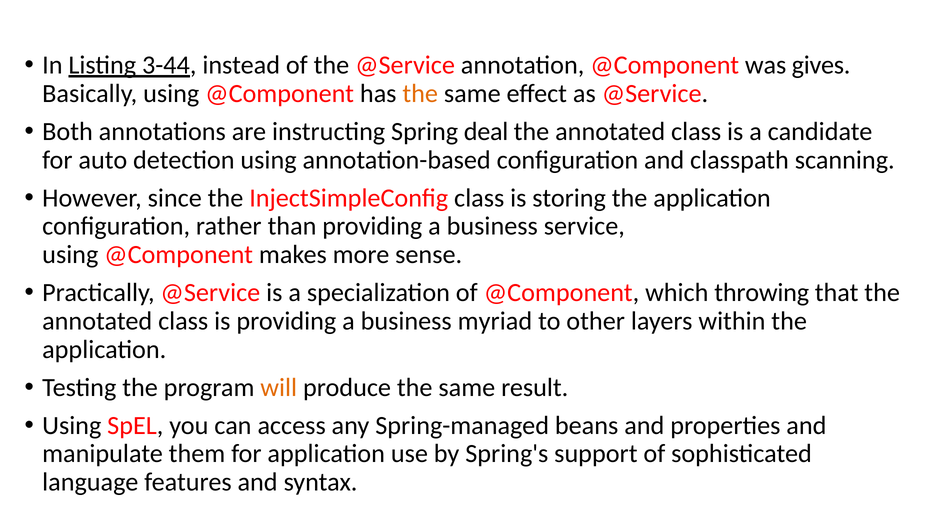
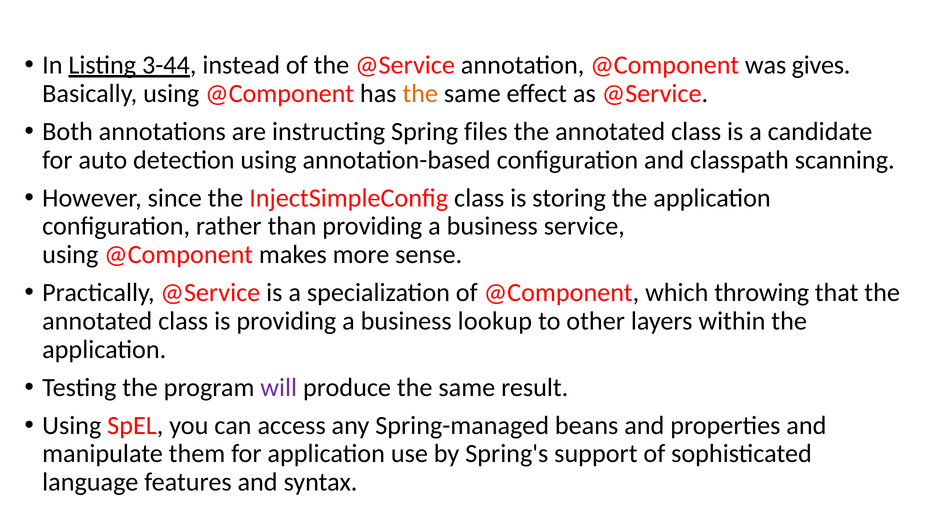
deal: deal -> files (486, 132)
myriad: myriad -> lookup (495, 321)
will colour: orange -> purple (279, 388)
